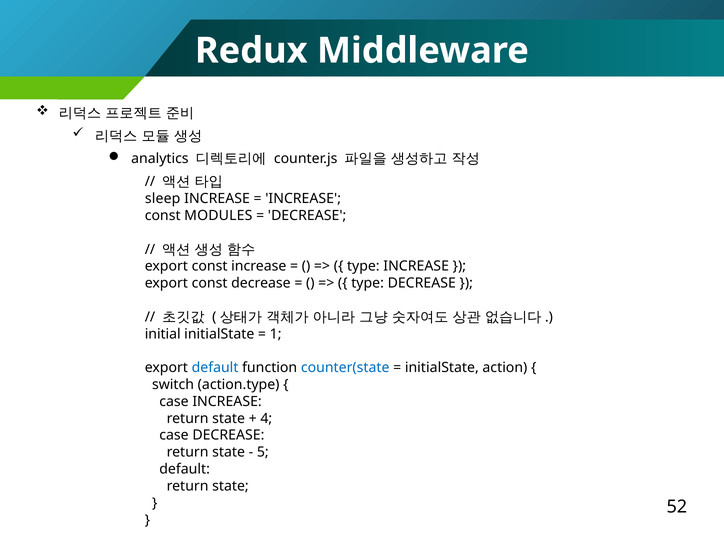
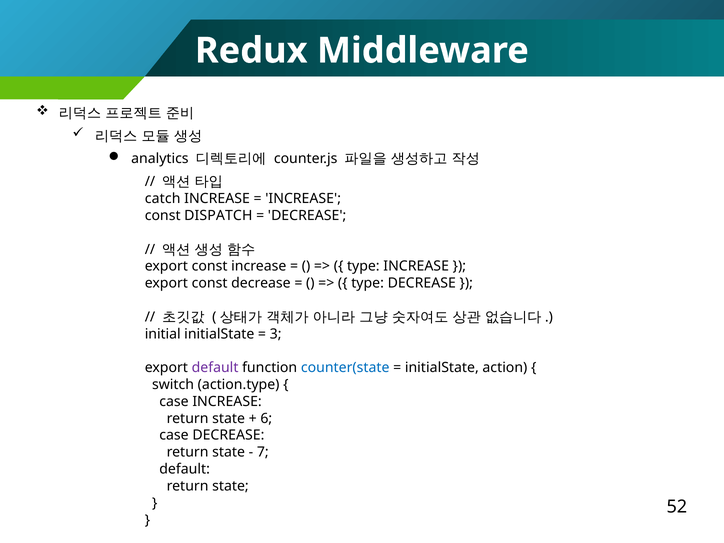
sleep: sleep -> catch (163, 199)
MODULES: MODULES -> DISPATCH (218, 216)
1: 1 -> 3 (276, 334)
default colour: blue -> purple (215, 368)
4: 4 -> 6 (266, 418)
5: 5 -> 7 (263, 452)
